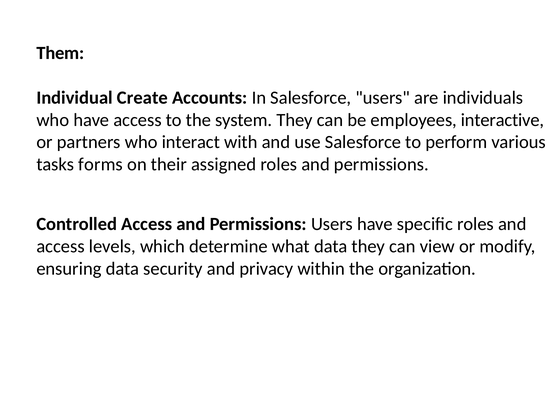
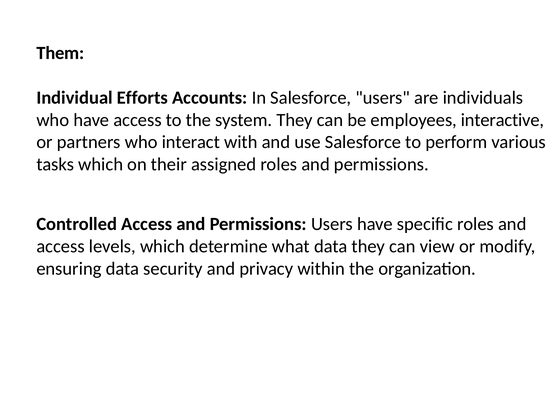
Create: Create -> Efforts (142, 98)
tasks forms: forms -> which (101, 164)
